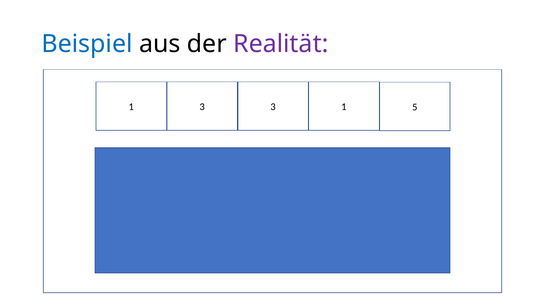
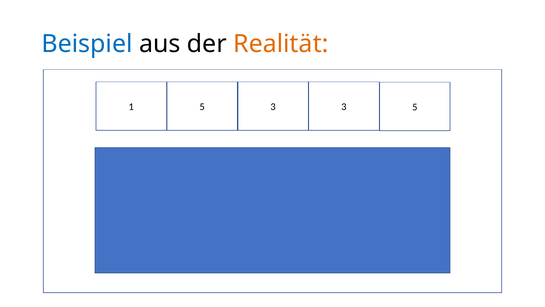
Realität colour: purple -> orange (281, 44)
1 3: 3 -> 5 (202, 107)
3 1: 1 -> 3 (344, 107)
